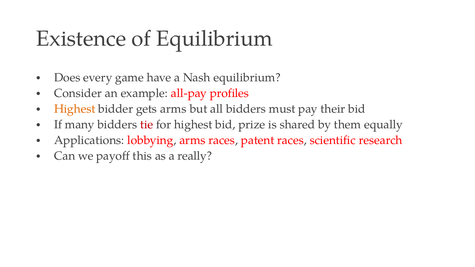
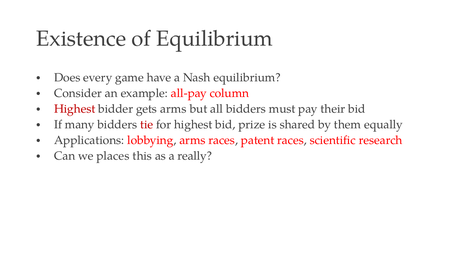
profiles: profiles -> column (229, 93)
Highest colour: orange -> red (75, 109)
payoff: payoff -> places (113, 156)
